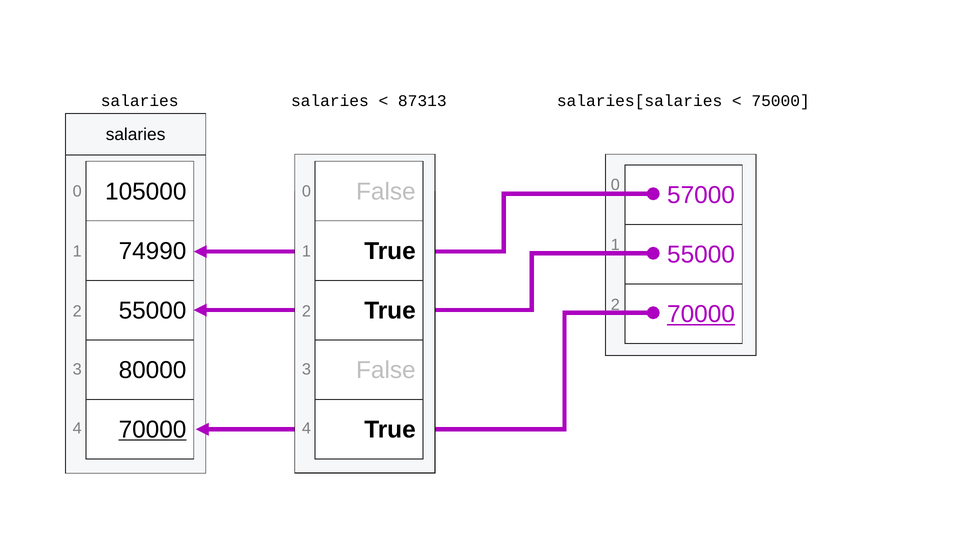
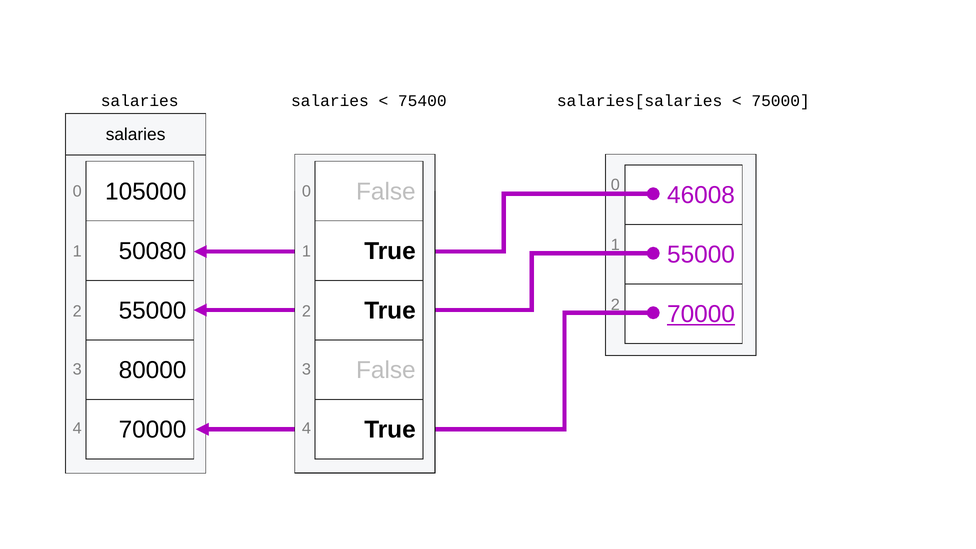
87313: 87313 -> 75400 (422, 101)
57000: 57000 -> 46008 (701, 195)
74990: 74990 -> 50080 (153, 251)
70000 underline: present -> none (153, 429)
